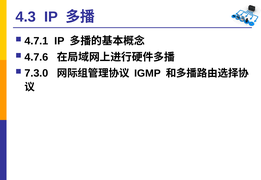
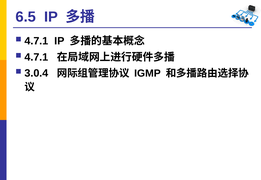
4.3: 4.3 -> 6.5 (26, 17)
4.7.6: 4.7.6 -> 4.7.1 (36, 57)
7.3.0: 7.3.0 -> 3.0.4 (36, 73)
